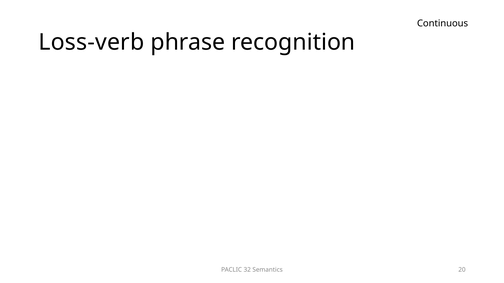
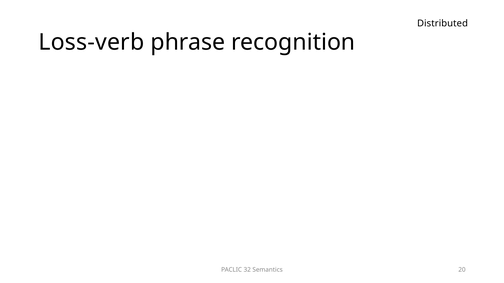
Continuous: Continuous -> Distributed (443, 23)
